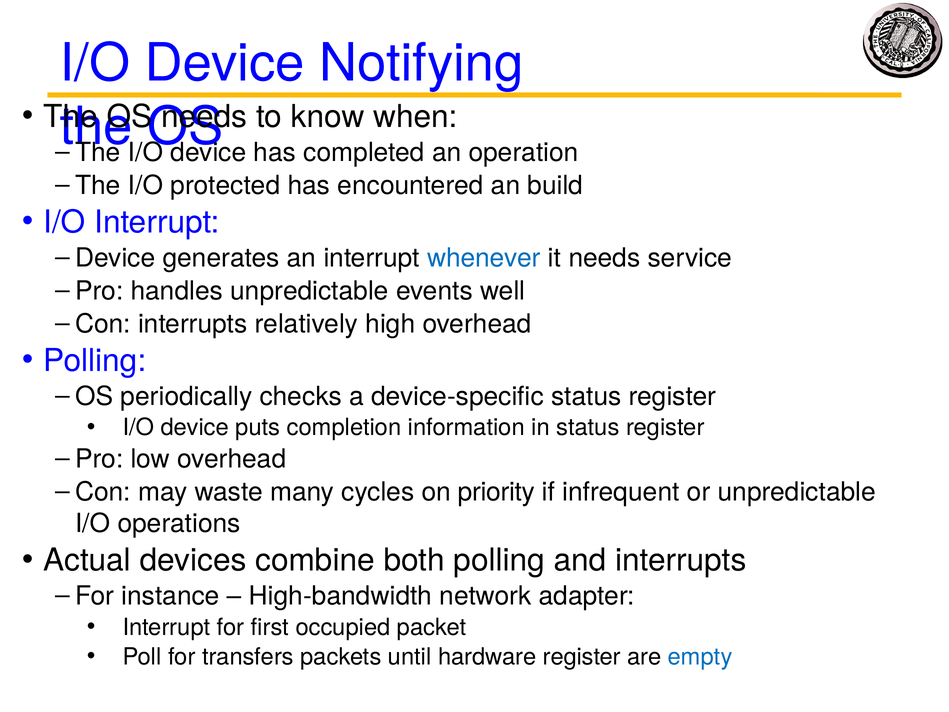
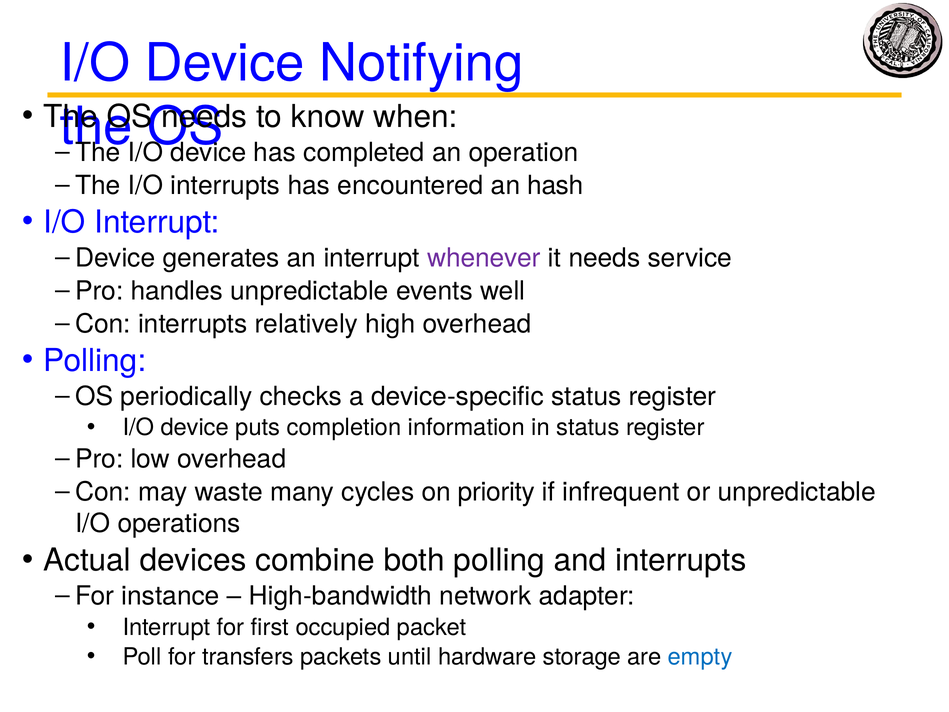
I/O protected: protected -> interrupts (225, 185)
build: build -> hash (555, 185)
whenever colour: blue -> purple (484, 258)
hardware register: register -> storage (582, 657)
